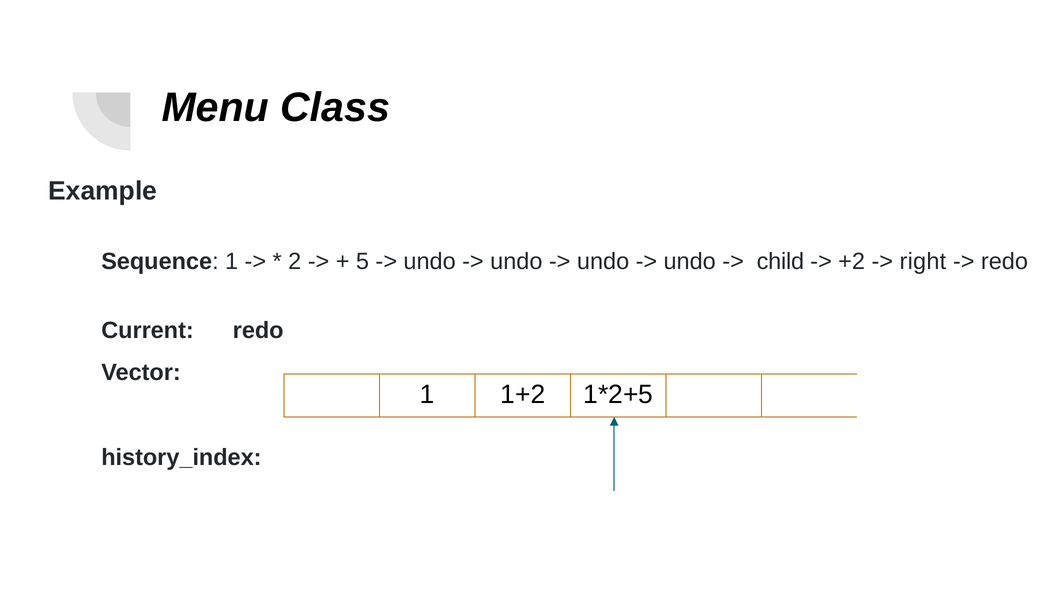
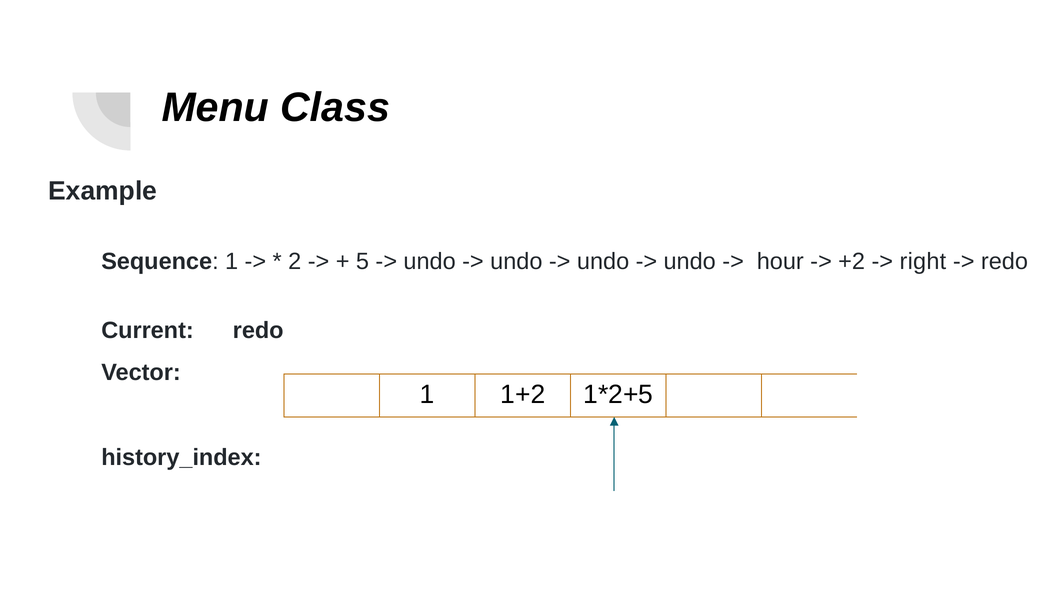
child: child -> hour (780, 261)
